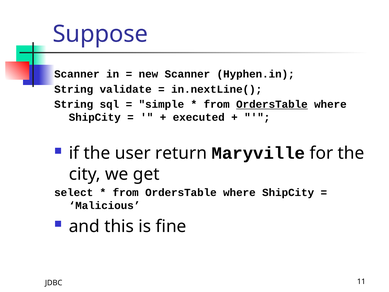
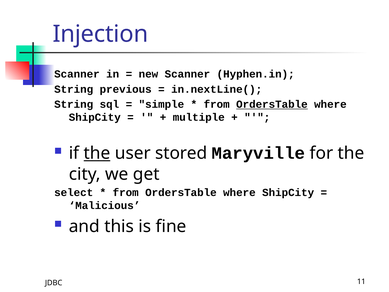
Suppose: Suppose -> Injection (100, 34)
validate: validate -> previous (126, 89)
executed: executed -> multiple (199, 117)
the underline: none -> present (97, 153)
return: return -> stored (181, 153)
